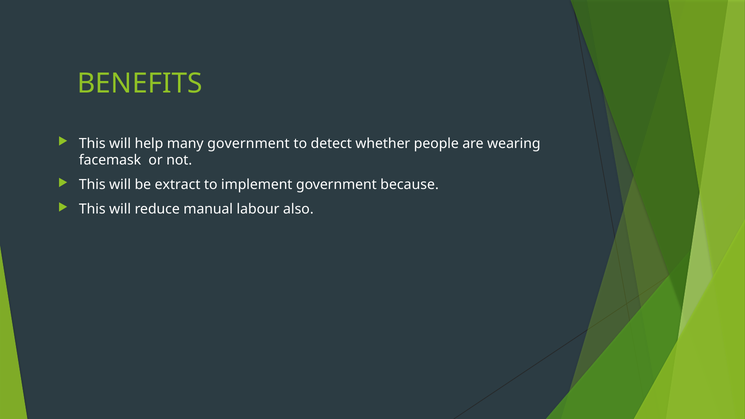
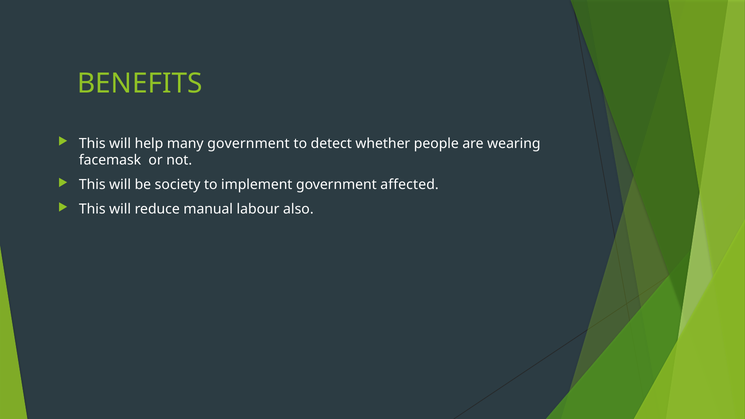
extract: extract -> society (178, 185)
because: because -> affected (410, 185)
